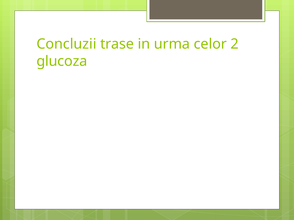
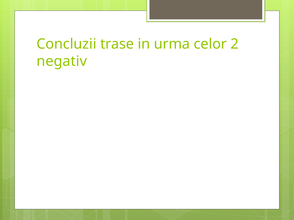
glucoza: glucoza -> negativ (62, 61)
